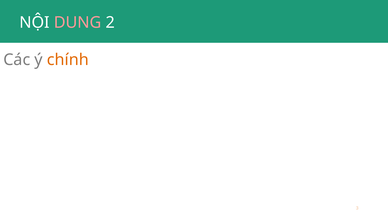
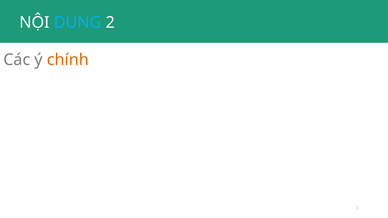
DUNG colour: pink -> light blue (78, 22)
